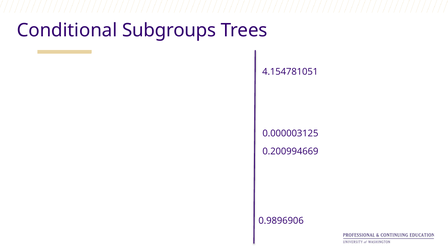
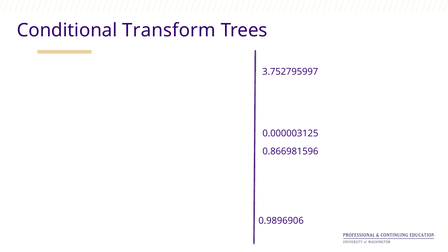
Subgroups: Subgroups -> Transform (169, 30)
4.154781051: 4.154781051 -> 3.752795997 (290, 72)
0.200994669: 0.200994669 -> 0.866981596 (290, 151)
